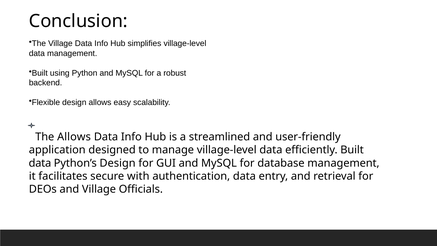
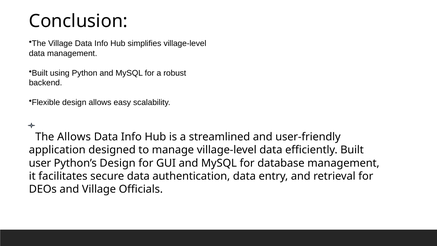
data: data -> user (40, 163)
secure with: with -> data (138, 176)
